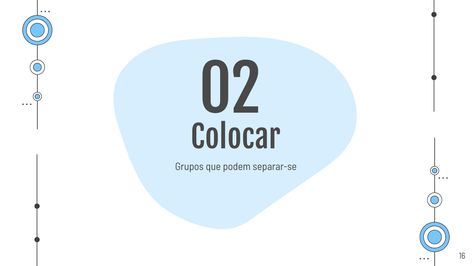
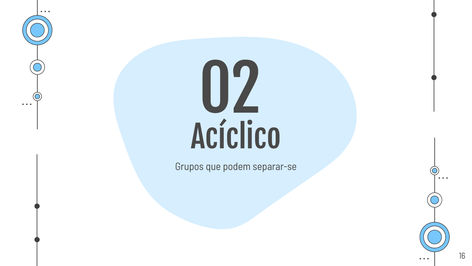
Colocar: Colocar -> Acíclico (236, 138)
